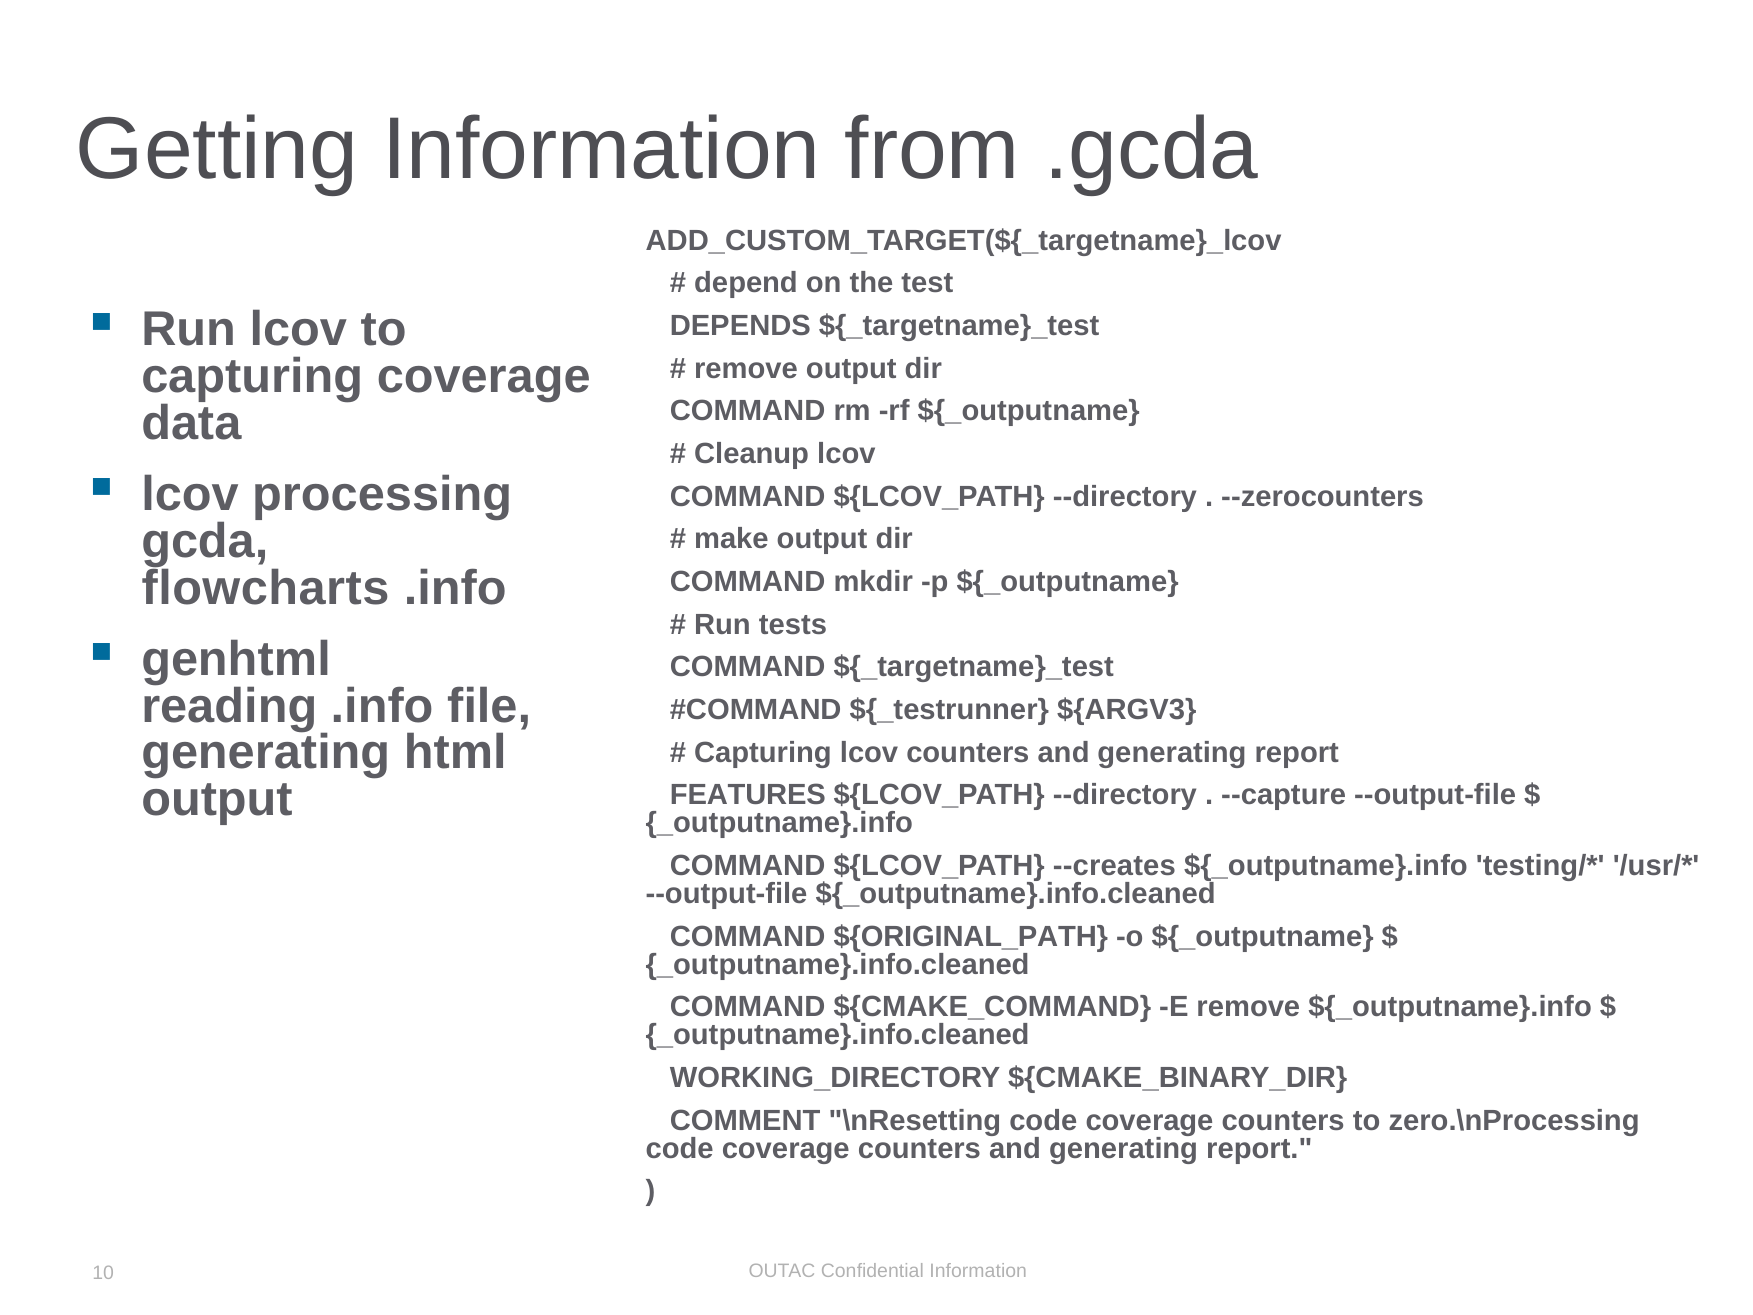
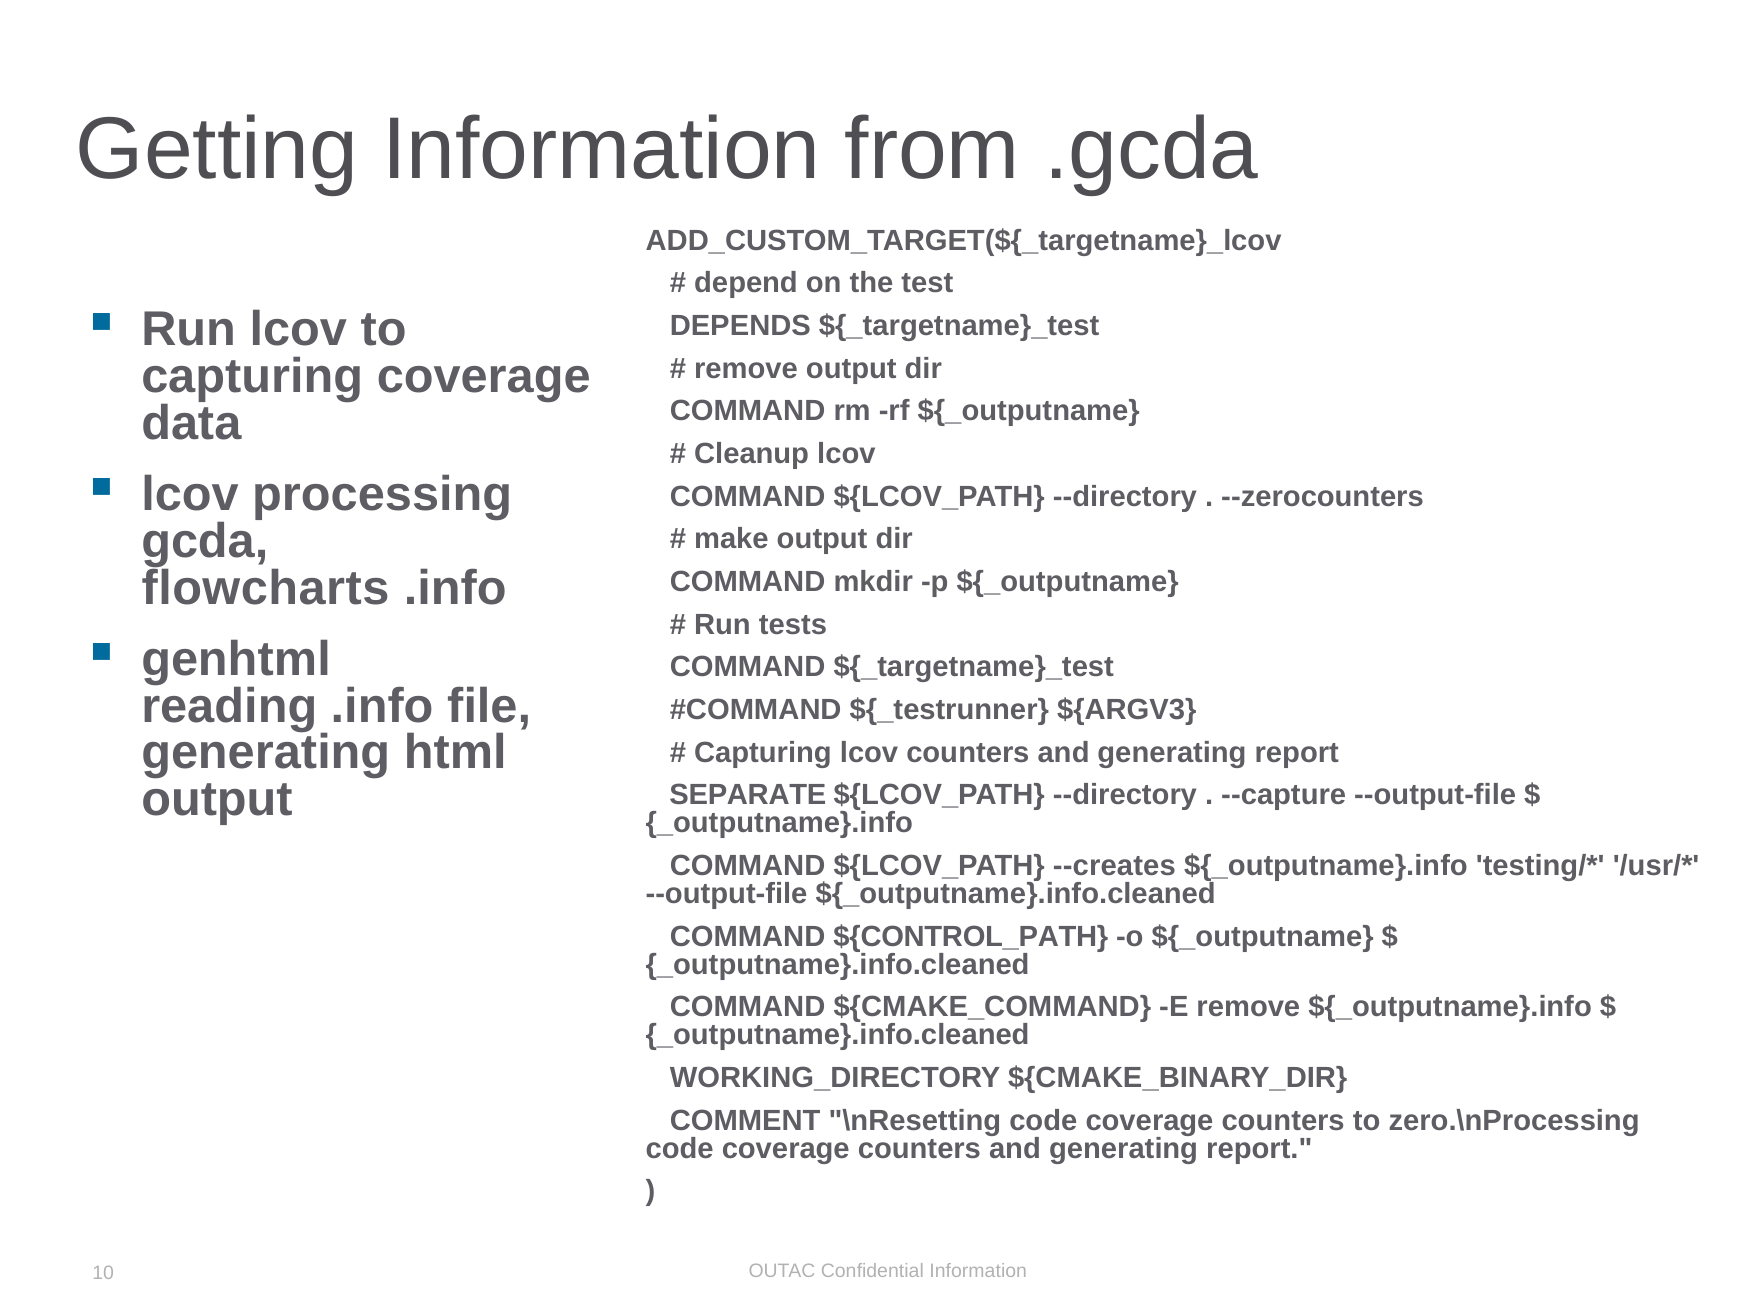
FEATURES: FEATURES -> SEPARATE (748, 795)
${ORIGINAL_PATH: ${ORIGINAL_PATH -> ${CONTROL_PATH (971, 936)
